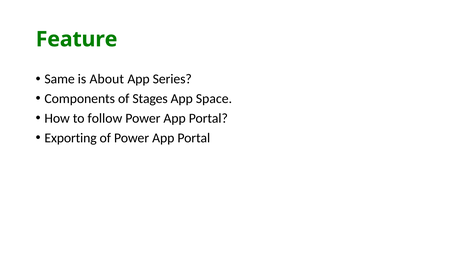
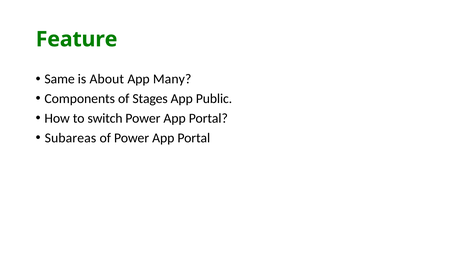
Series: Series -> Many (172, 79)
Space: Space -> Public (214, 99)
follow: follow -> switch (105, 118)
Exporting: Exporting -> Subareas (70, 138)
